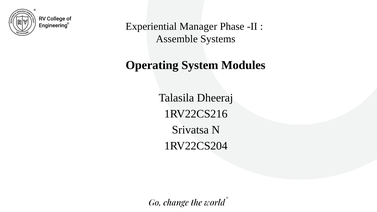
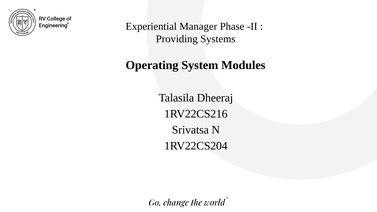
Assemble: Assemble -> Providing (177, 39)
